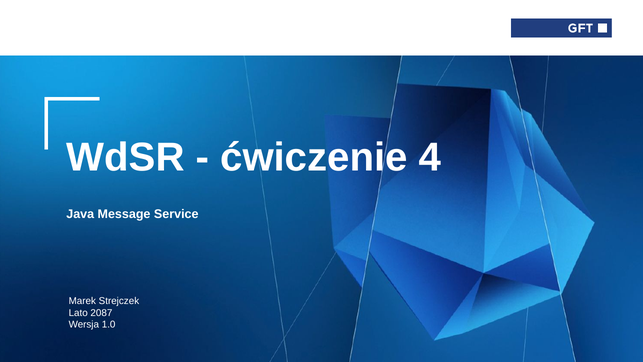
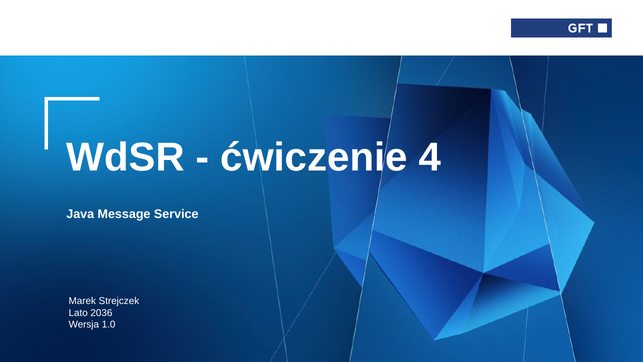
2087: 2087 -> 2036 (101, 313)
